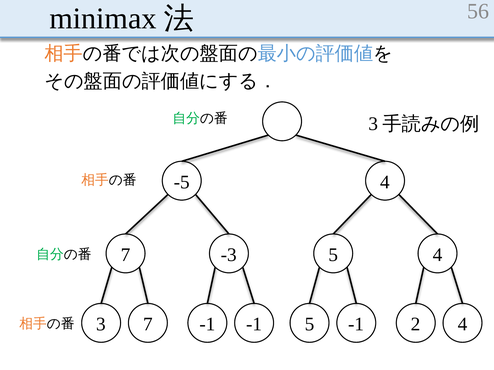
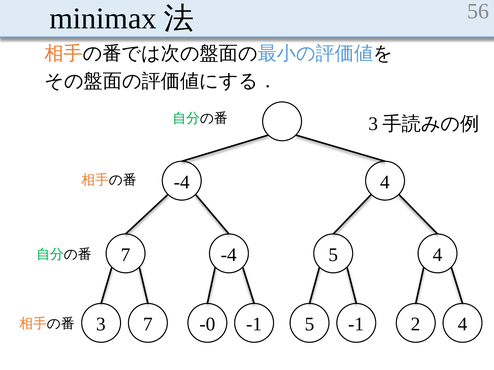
-5: -5 -> -4 (182, 182)
7 -3: -3 -> -4 (229, 255)
-1: -1 -> -0 (207, 325)
